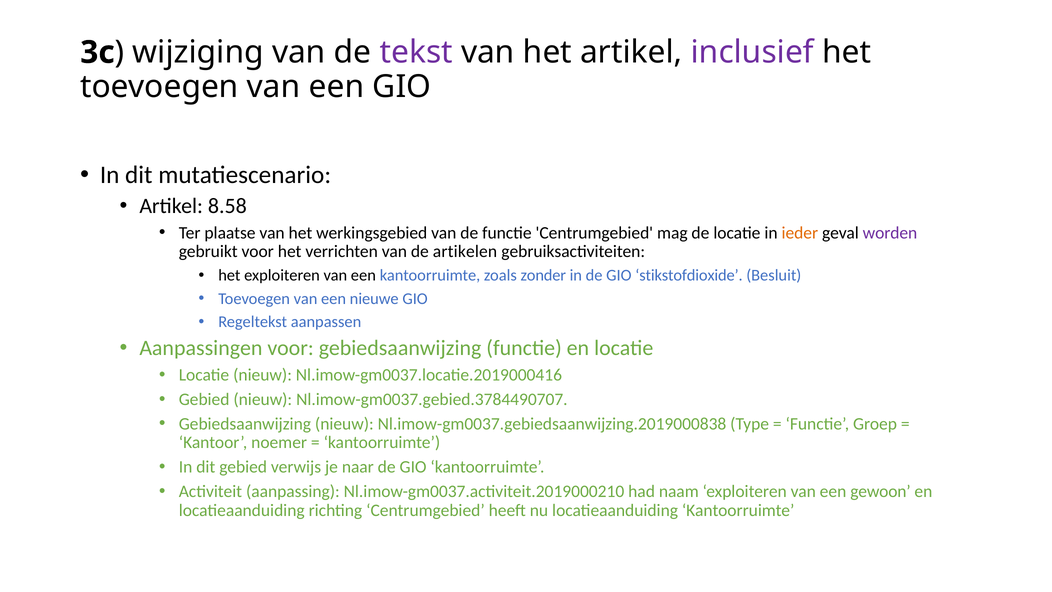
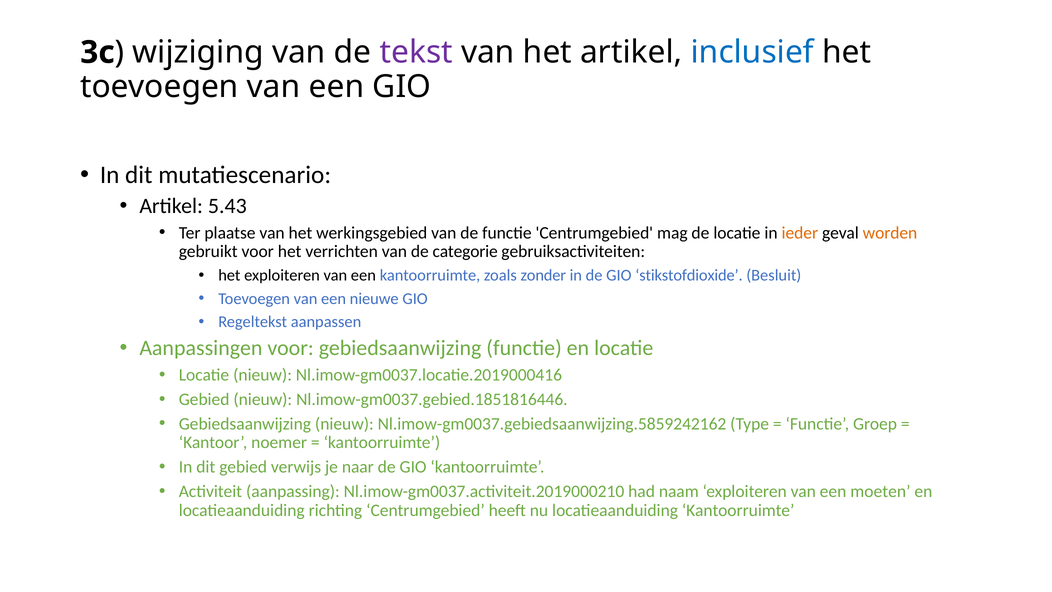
inclusief colour: purple -> blue (752, 52)
8.58: 8.58 -> 5.43 (227, 206)
worden colour: purple -> orange (890, 233)
artikelen: artikelen -> categorie (465, 252)
Nl.imow-gm0037.gebied.3784490707: Nl.imow-gm0037.gebied.3784490707 -> Nl.imow-gm0037.gebied.1851816446 (432, 399)
Nl.imow-gm0037.gebiedsaanwijzing.2019000838: Nl.imow-gm0037.gebiedsaanwijzing.2019000838 -> Nl.imow-gm0037.gebiedsaanwijzing.5859242162 (552, 424)
gewoon: gewoon -> moeten (880, 491)
